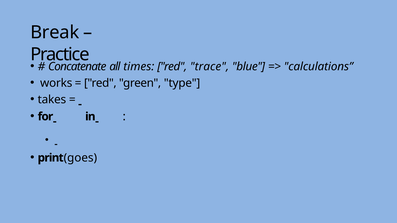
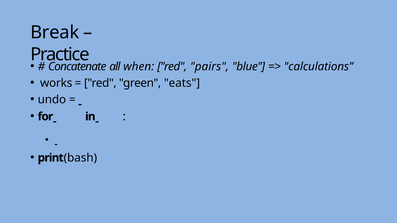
times: times -> when (139, 67)
trace: trace -> pairs (210, 67)
type: type -> eats (182, 83)
takes: takes -> undo (52, 100)
goes: goes -> bash (80, 158)
